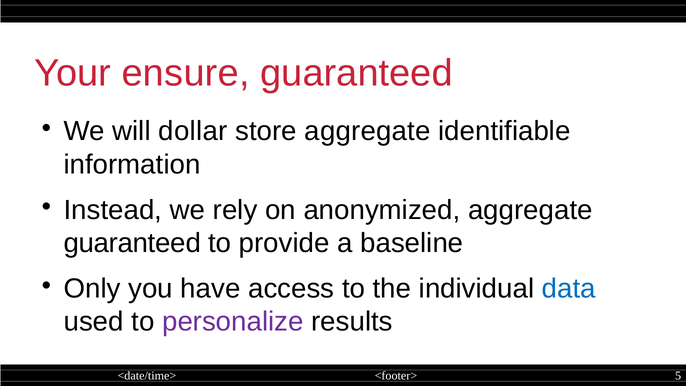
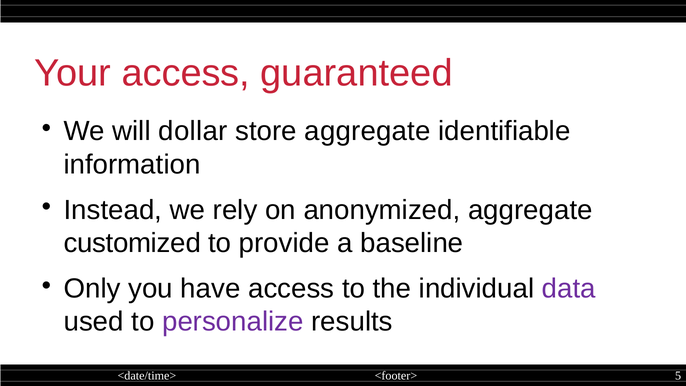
Your ensure: ensure -> access (186, 73)
guaranteed: guaranteed -> customized (132, 243)
data colour: blue -> purple (569, 289)
